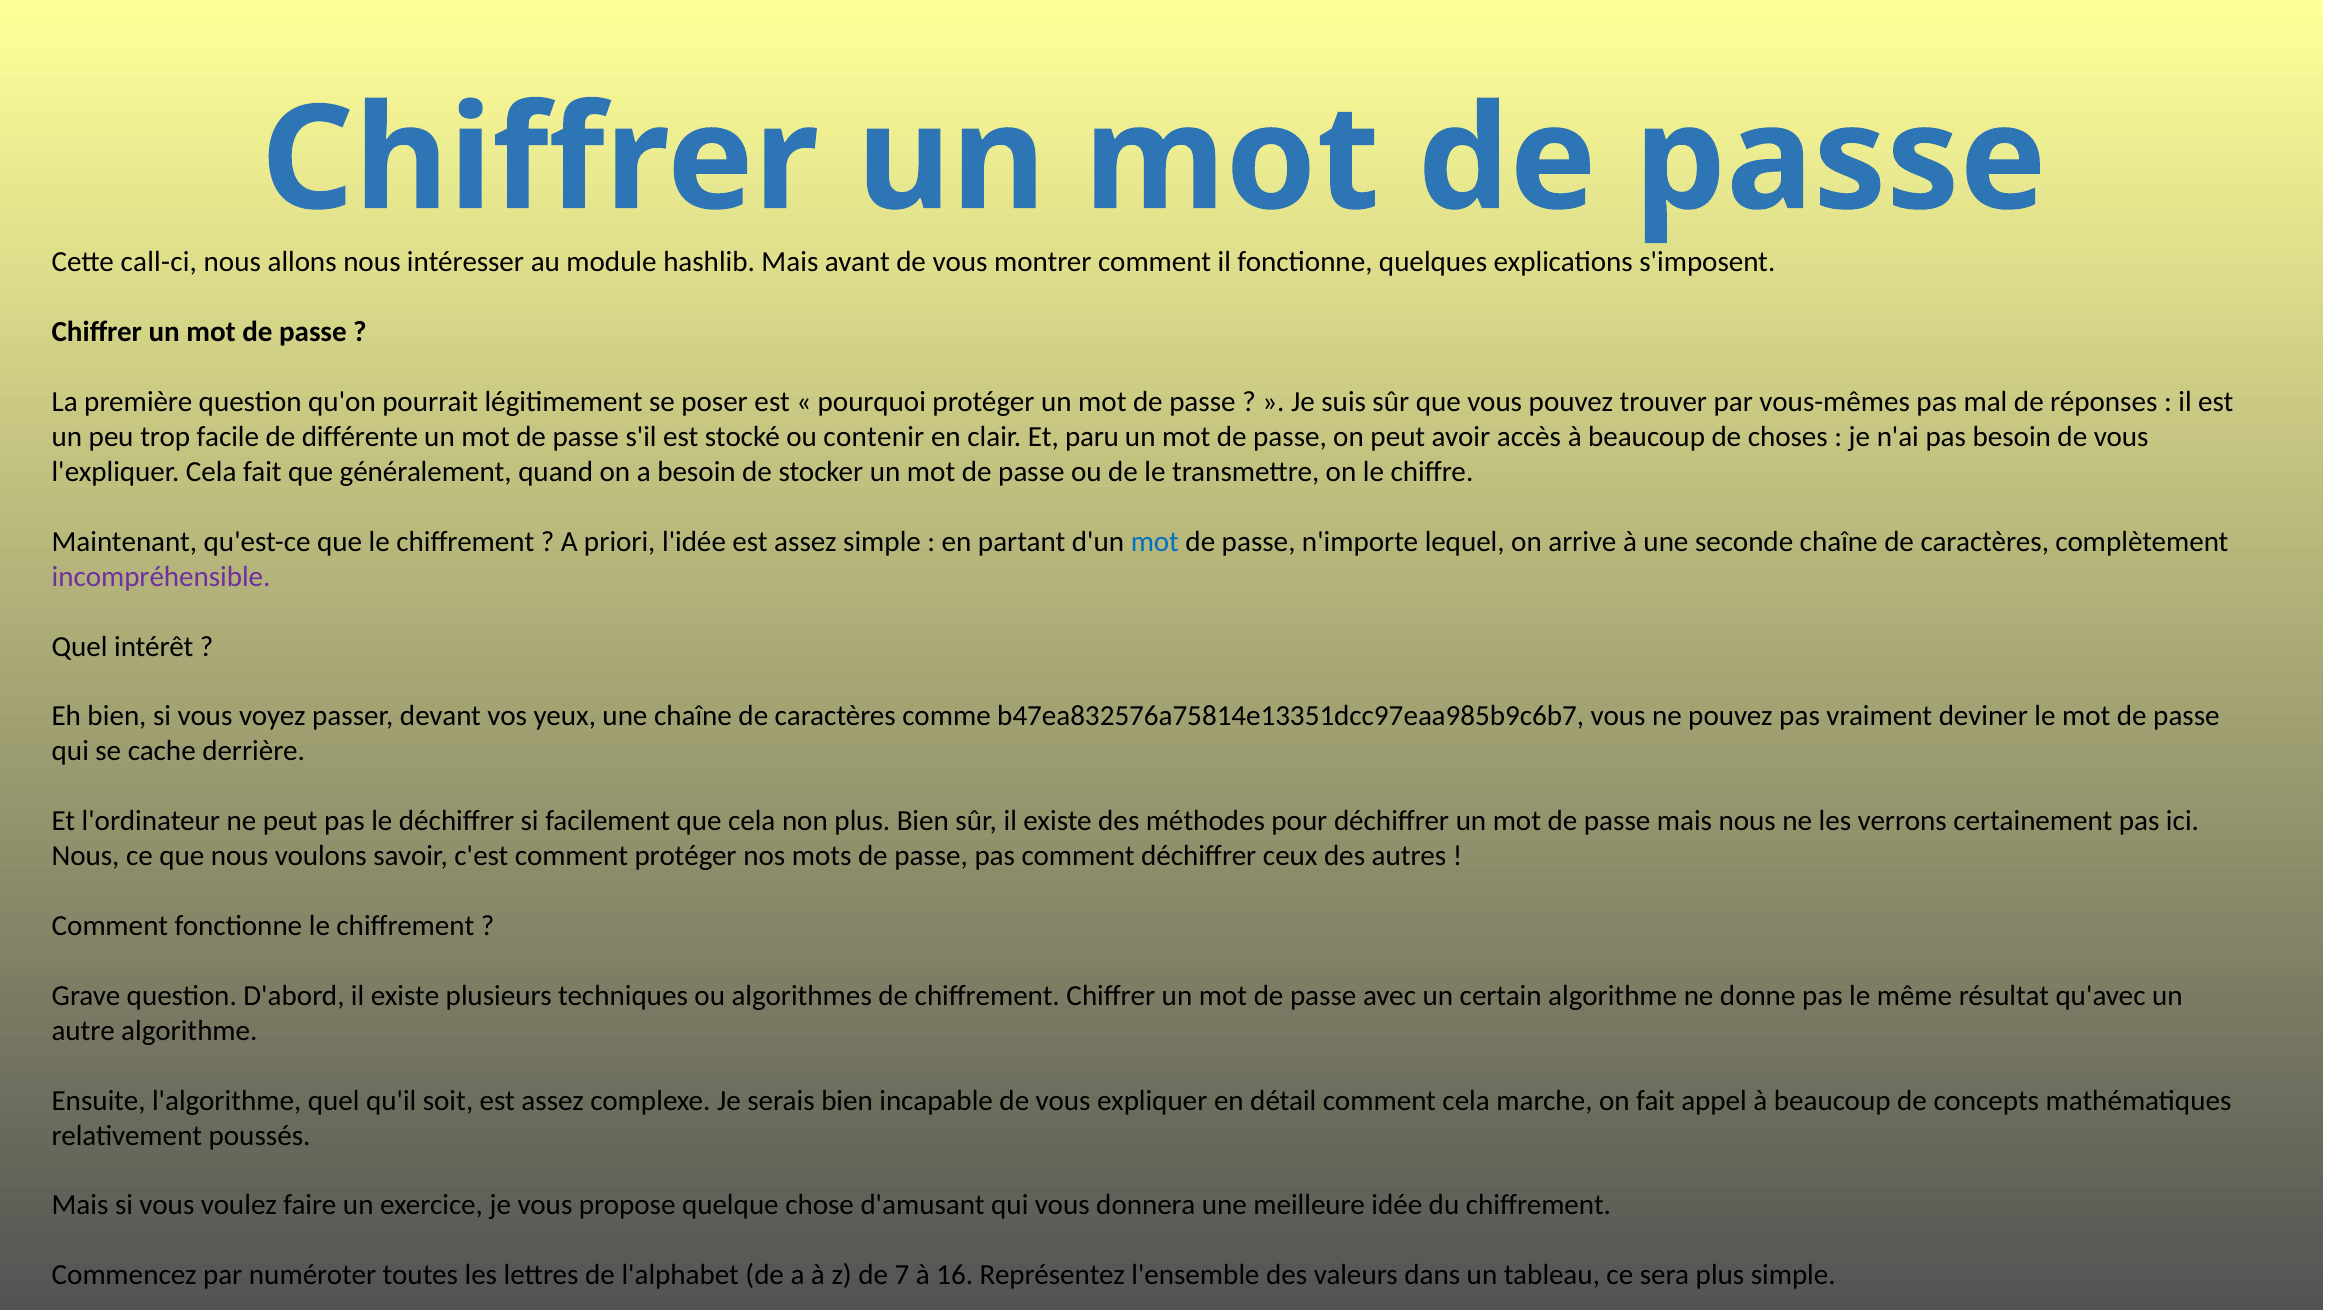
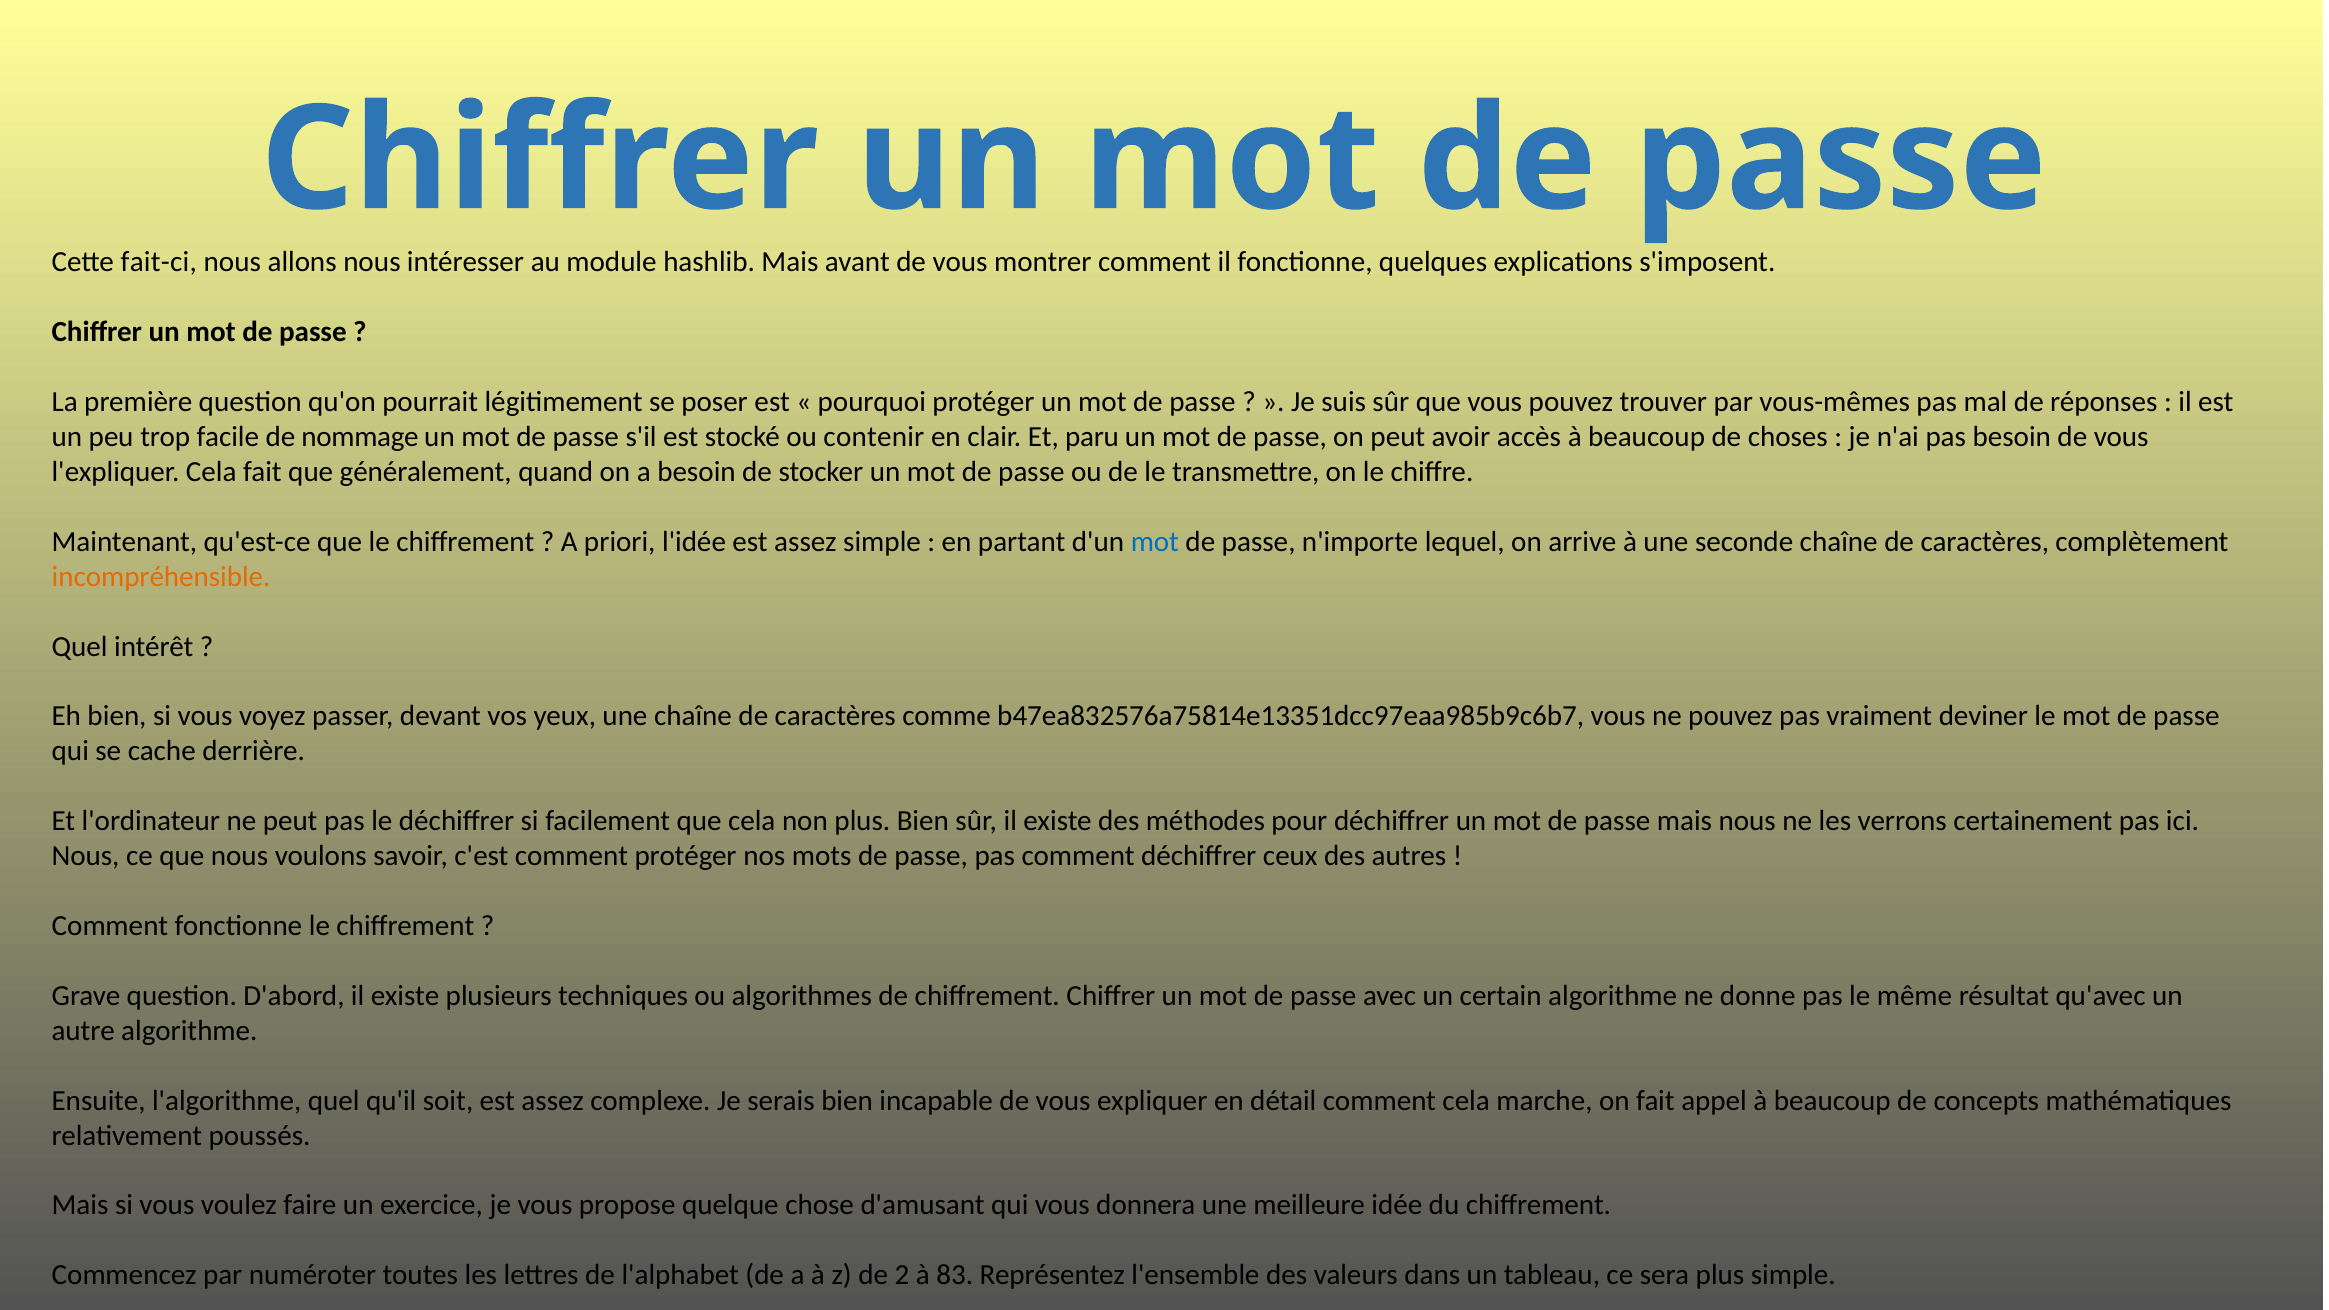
call-ci: call-ci -> fait-ci (159, 262)
différente: différente -> nommage (360, 437)
incompréhensible colour: purple -> orange (161, 577)
7: 7 -> 2 (902, 1275)
16: 16 -> 83 (955, 1275)
